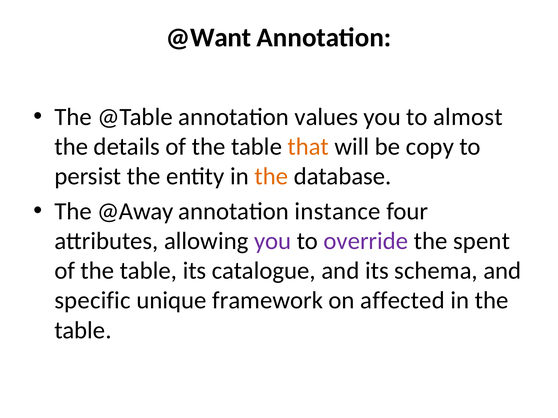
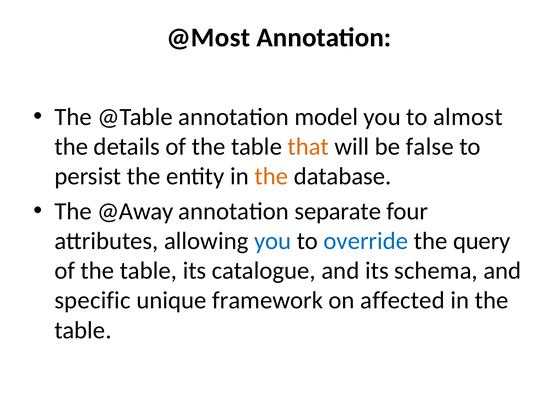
@Want: @Want -> @Most (208, 38)
values: values -> model (326, 117)
copy: copy -> false (430, 147)
instance: instance -> separate (338, 211)
you colour: purple -> blue (273, 241)
override colour: purple -> blue (366, 241)
spent: spent -> query (482, 241)
